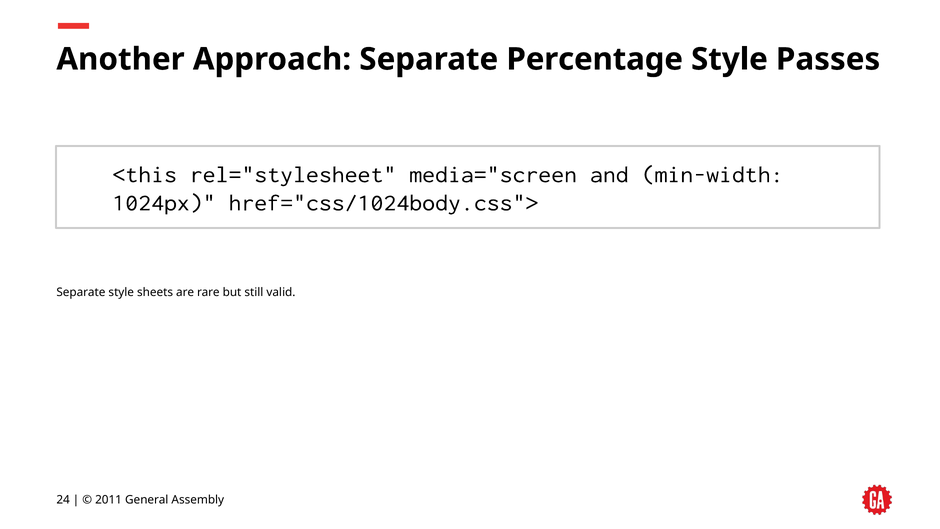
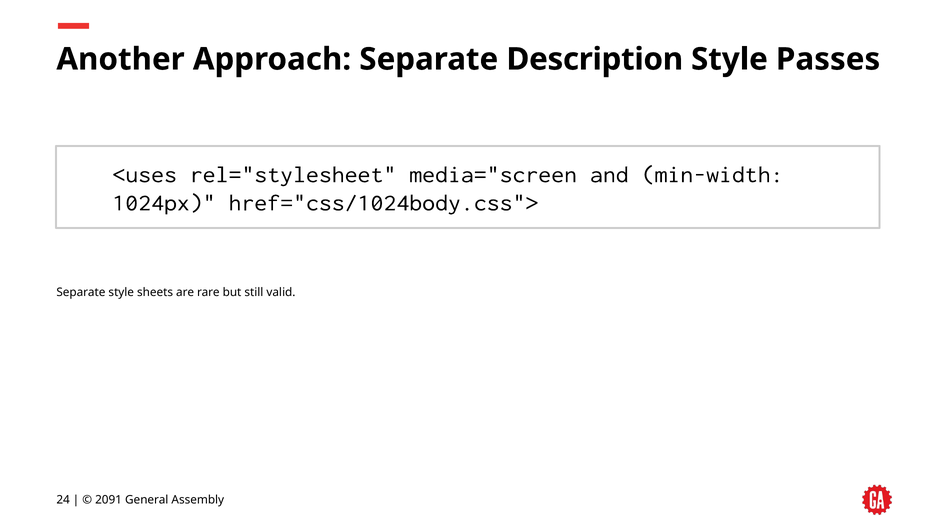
Percentage: Percentage -> Description (595, 59)
<this: <this -> <uses (145, 174)
2011: 2011 -> 2091 (109, 499)
